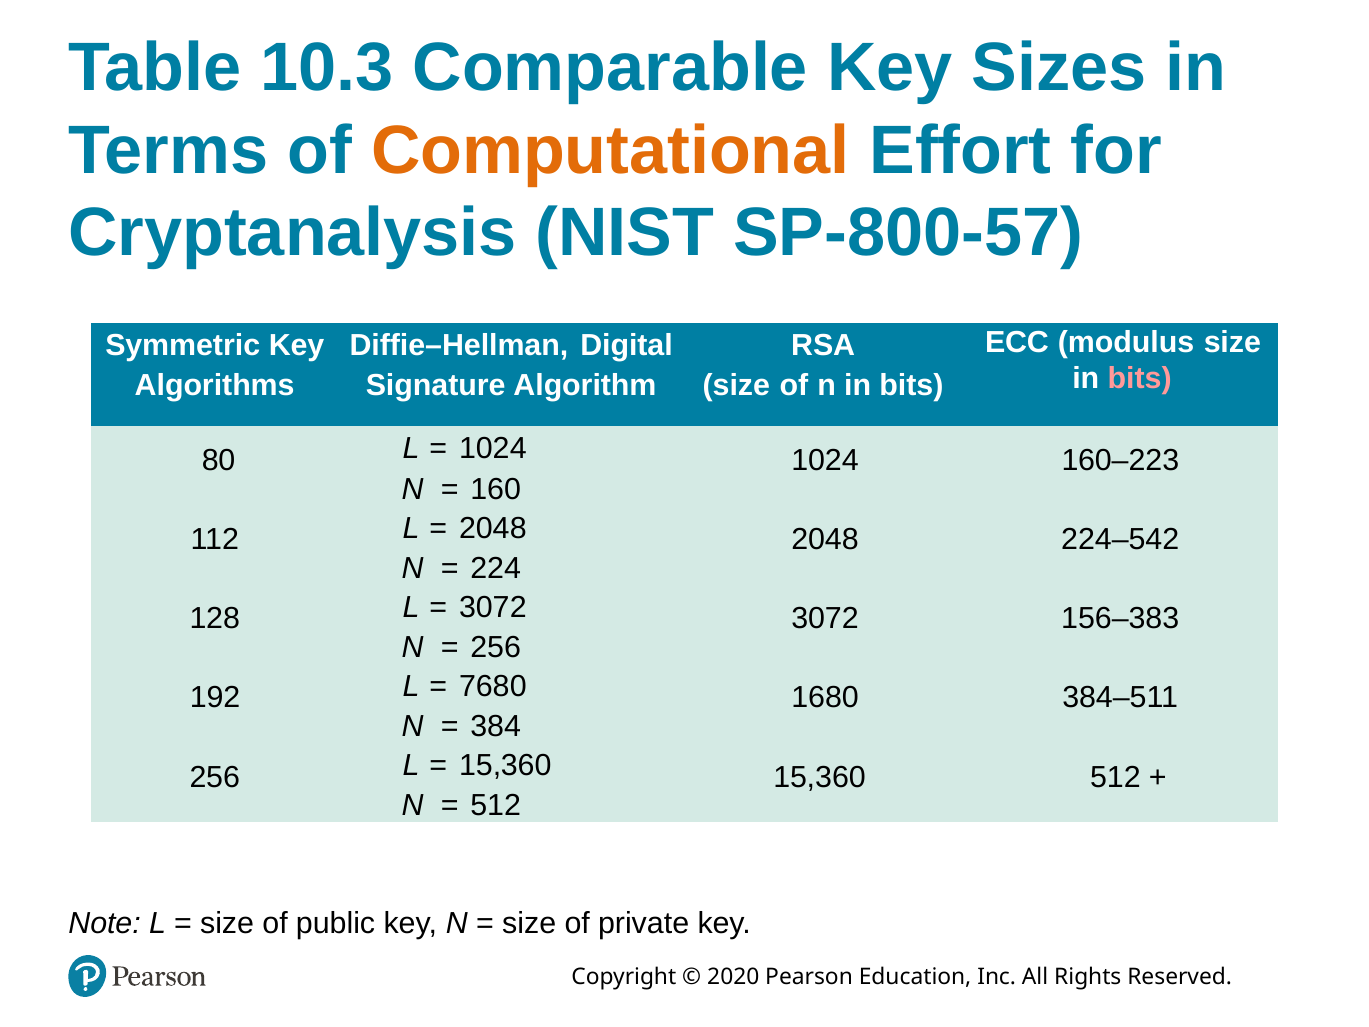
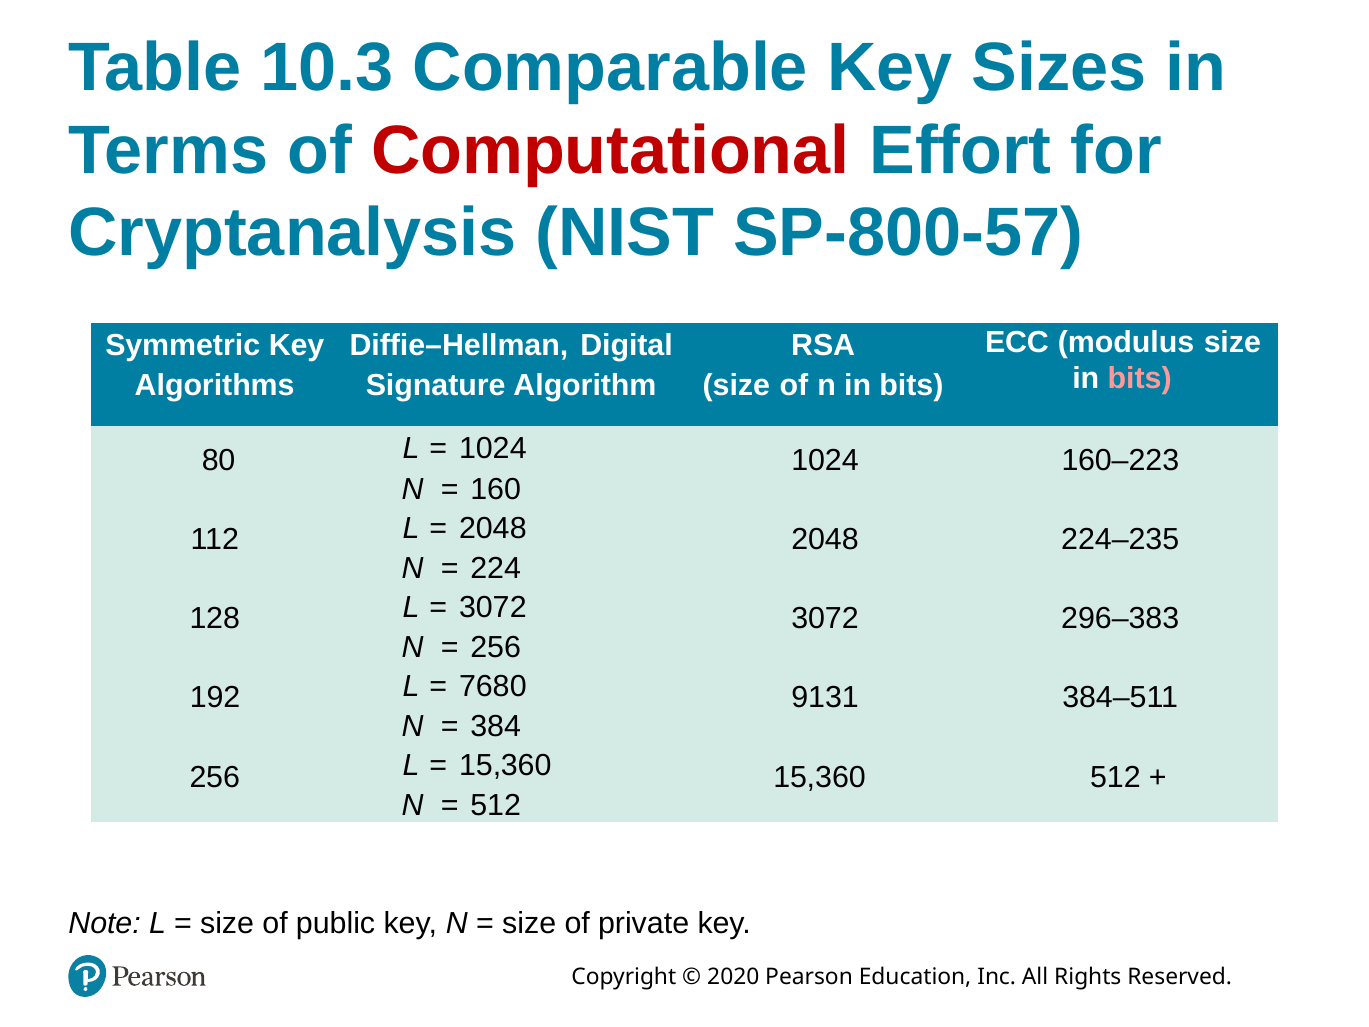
Computational colour: orange -> red (610, 150)
224–542: 224–542 -> 224–235 (1120, 539)
156–383: 156–383 -> 296–383 (1120, 618)
1680: 1680 -> 9131 (825, 698)
